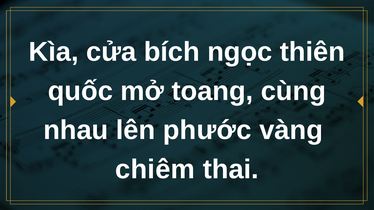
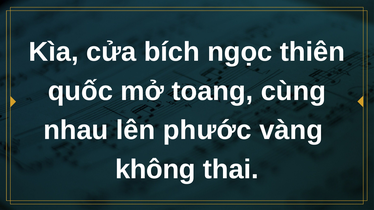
chiêm: chiêm -> không (155, 170)
